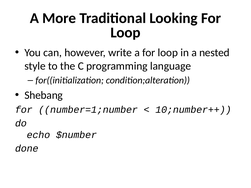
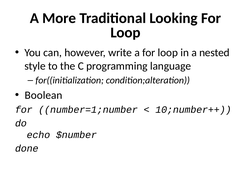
Shebang: Shebang -> Boolean (44, 95)
